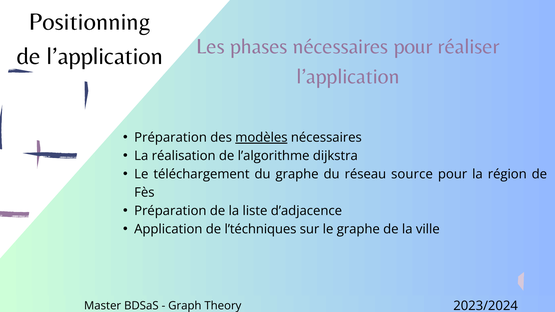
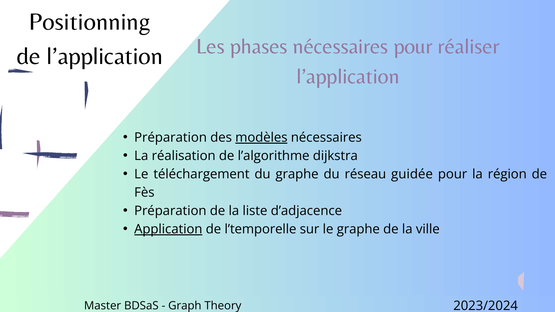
source: source -> guidée (412, 174)
Application underline: none -> present (168, 229)
l’téchniques: l’téchniques -> l’temporelle (260, 229)
